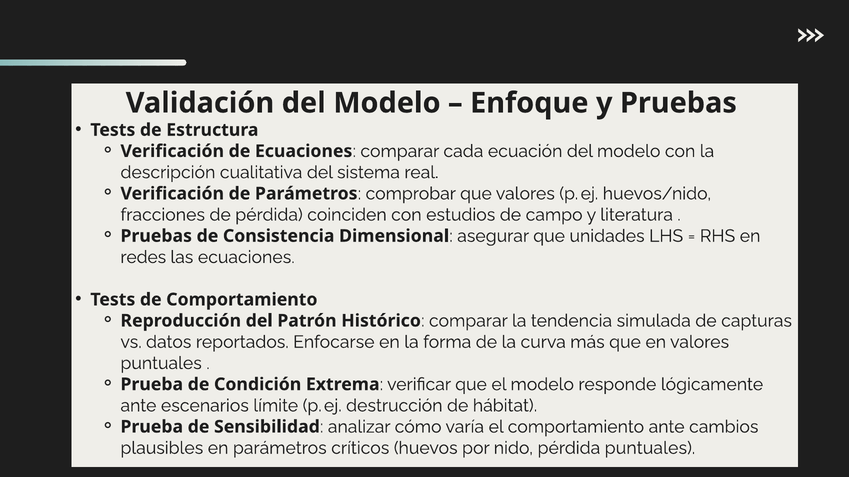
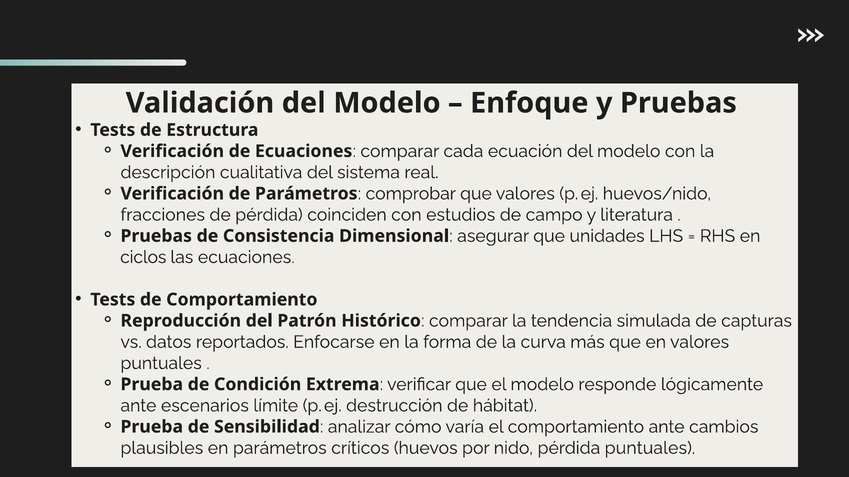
redes: redes -> ciclos (143, 257)
